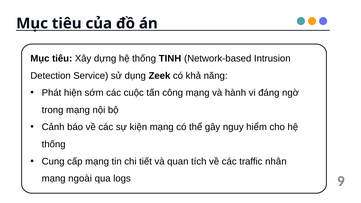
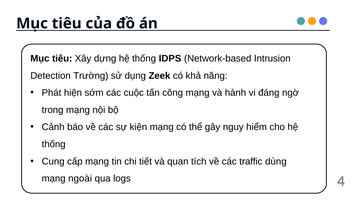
TINH: TINH -> IDPS (170, 59)
Service: Service -> Trường (91, 76)
nhân: nhân -> dùng (276, 161)
9: 9 -> 4 (341, 181)
